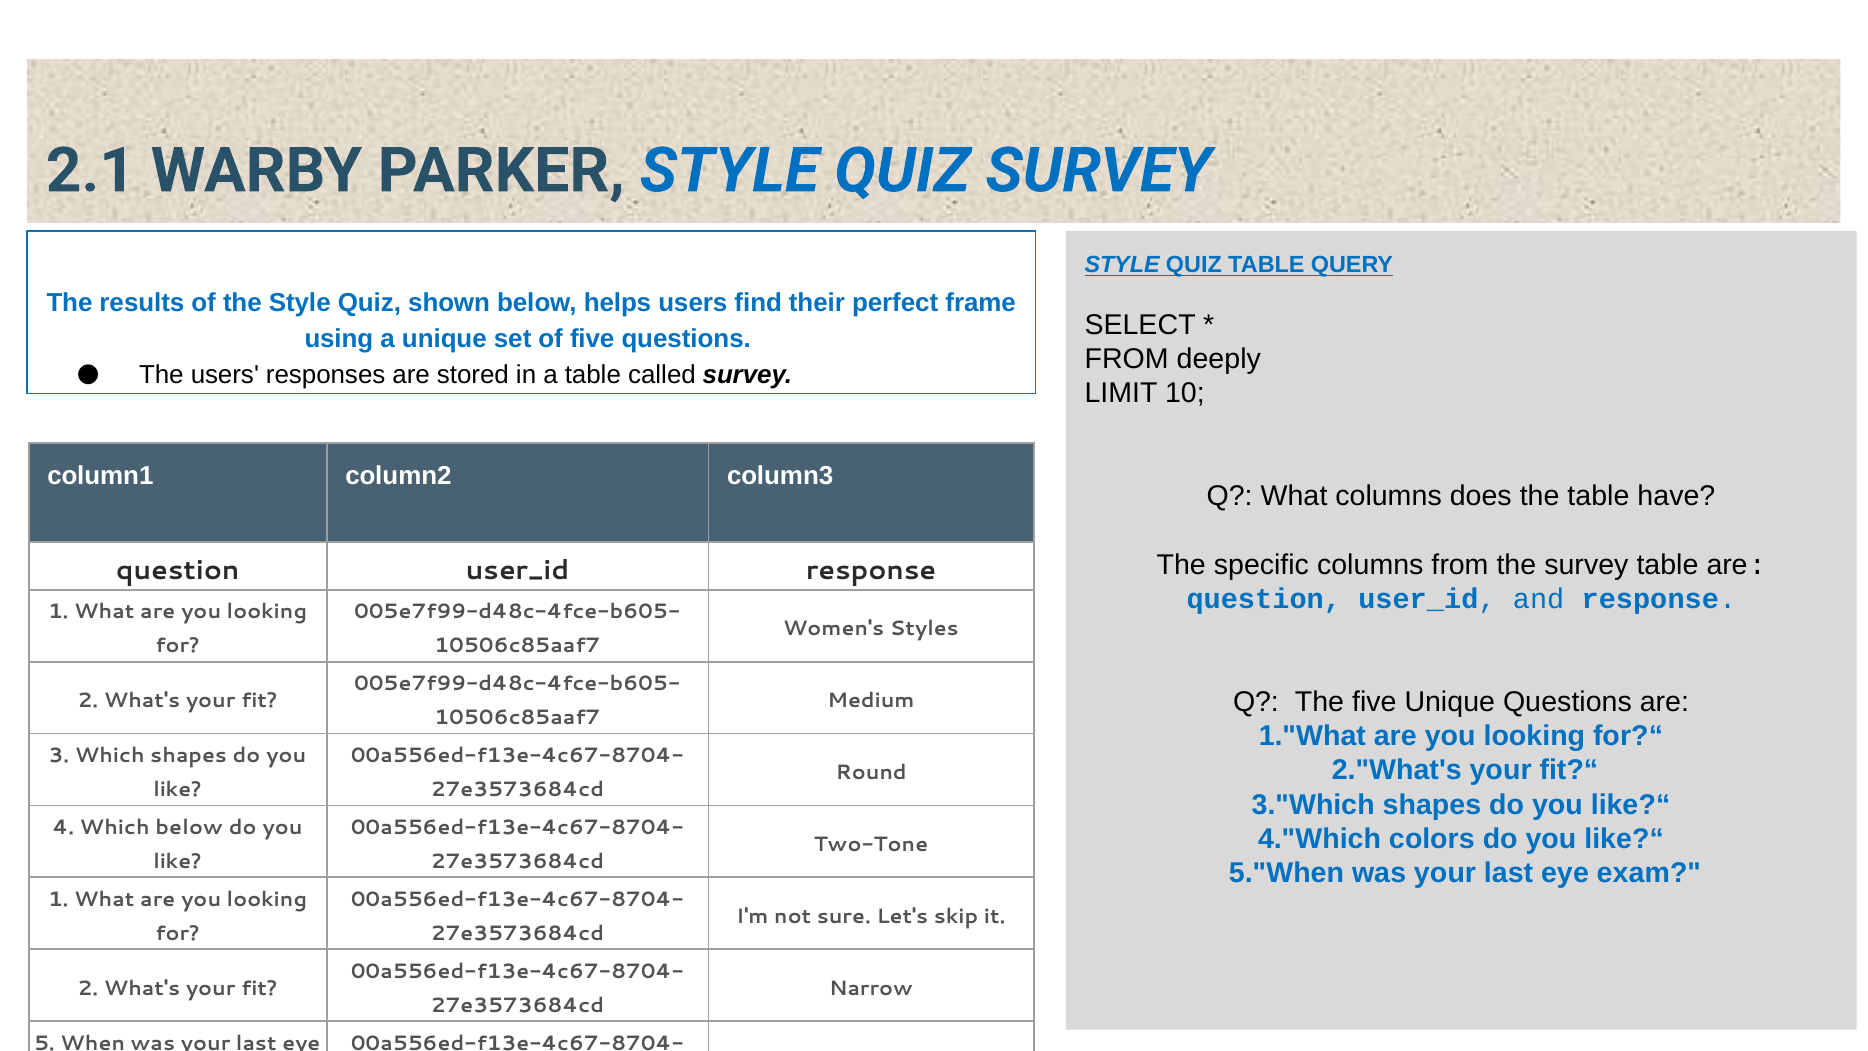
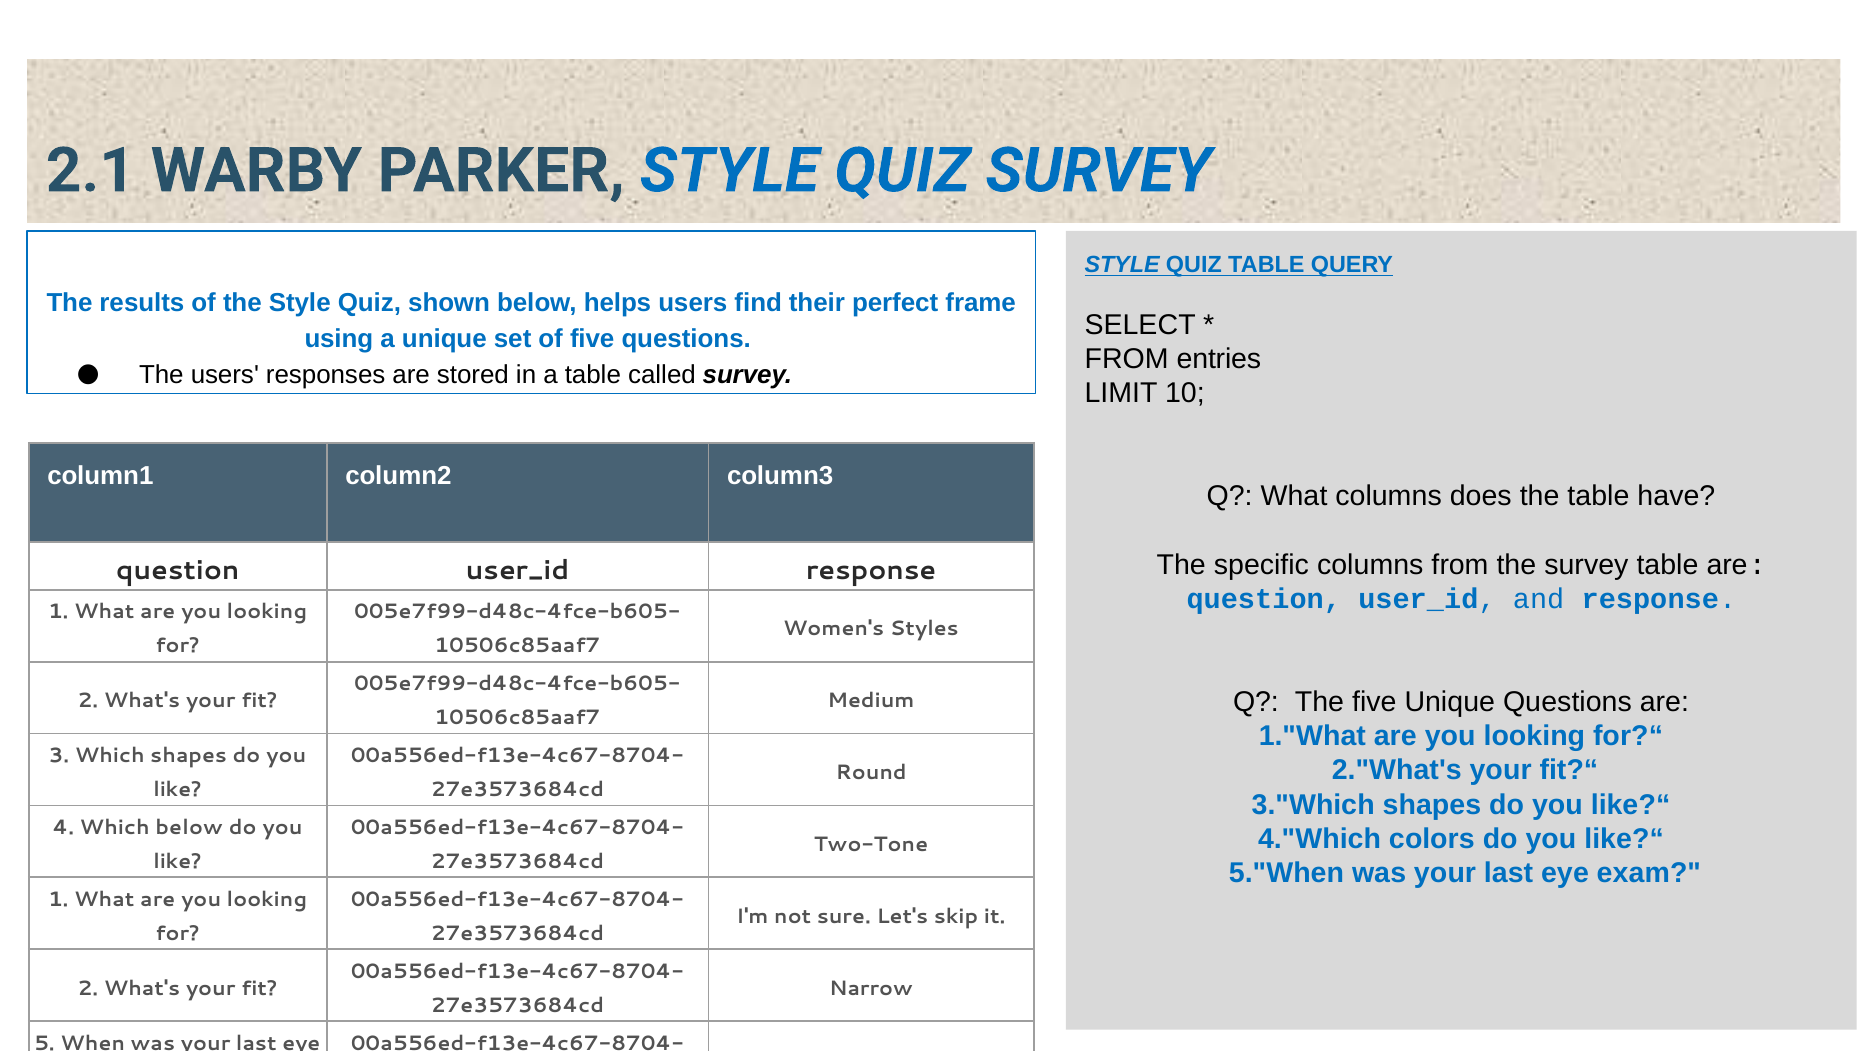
deeply: deeply -> entries (1219, 359)
